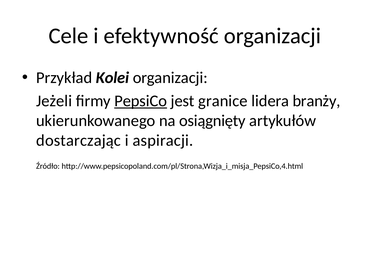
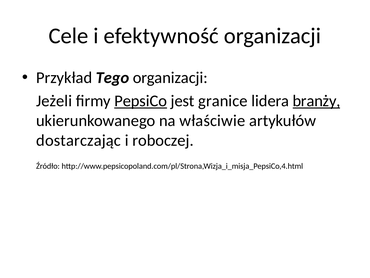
Kolei: Kolei -> Tego (113, 78)
branży underline: none -> present (316, 101)
osiągnięty: osiągnięty -> właściwie (212, 120)
aspiracji: aspiracji -> roboczej (163, 140)
